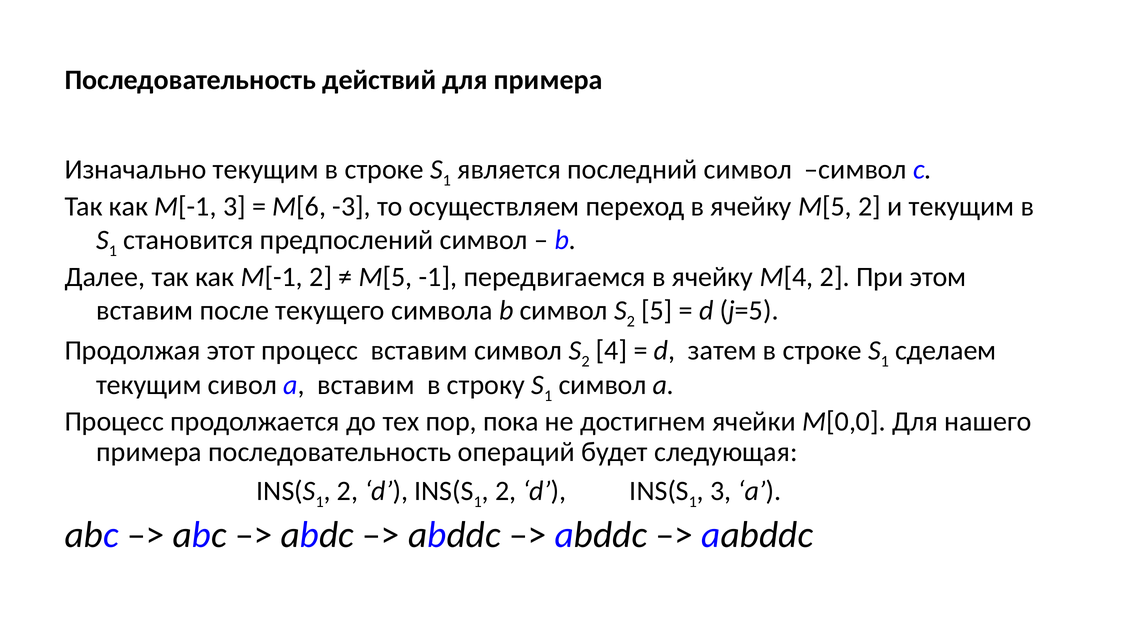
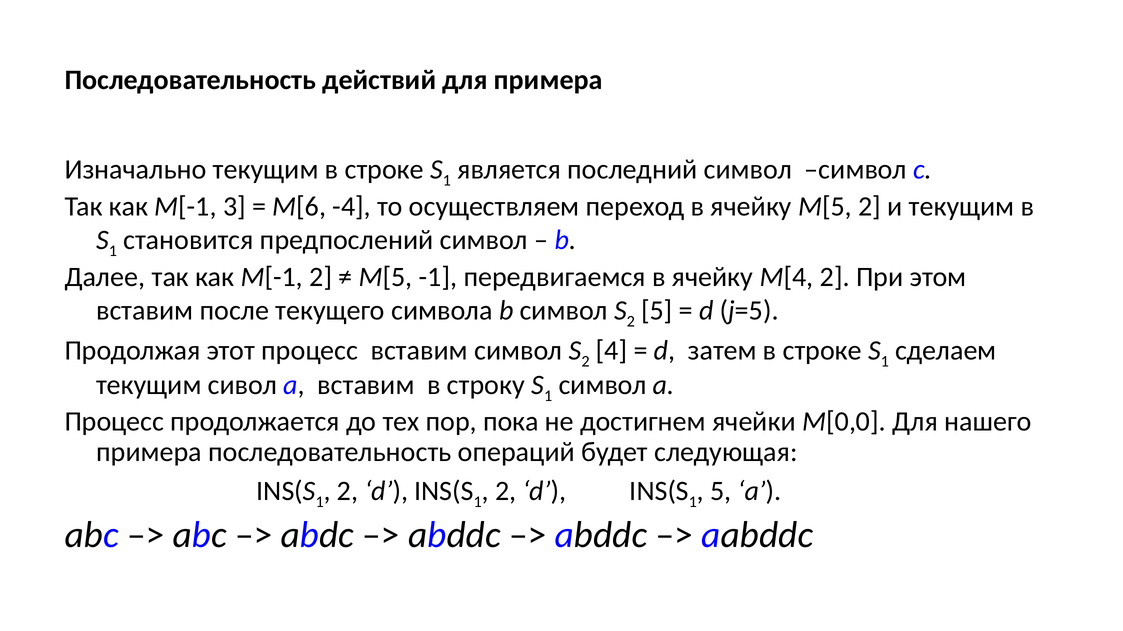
-3: -3 -> -4 (352, 207)
3: 3 -> 5 (721, 492)
